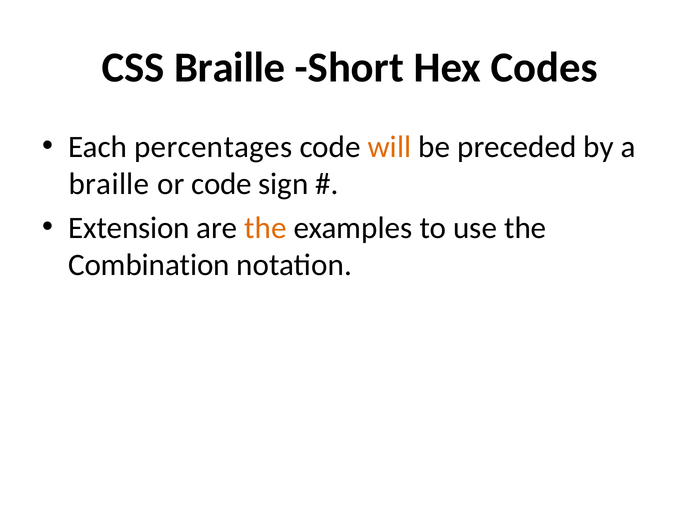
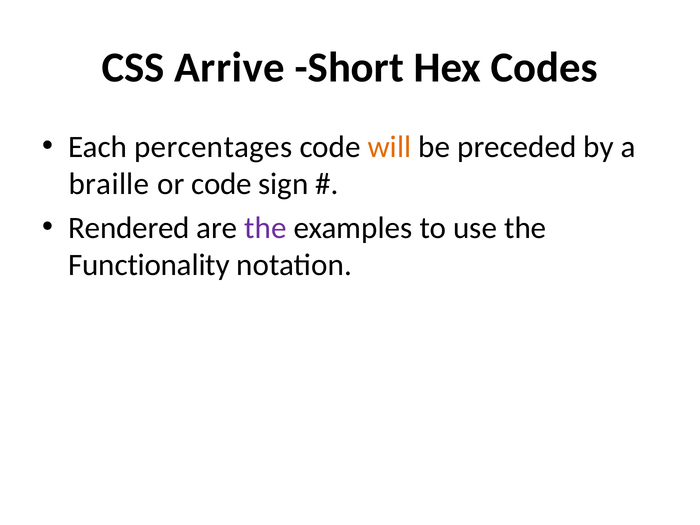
CSS Braille: Braille -> Arrive (229, 68)
Extension: Extension -> Rendered (129, 228)
the colour: orange -> purple (265, 228)
Combination: Combination -> Functionality (149, 265)
